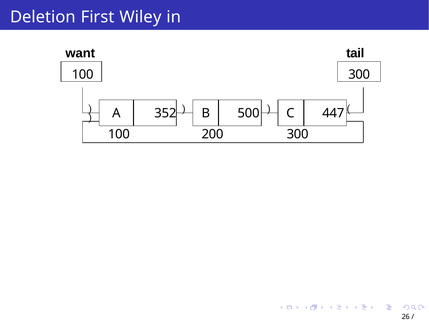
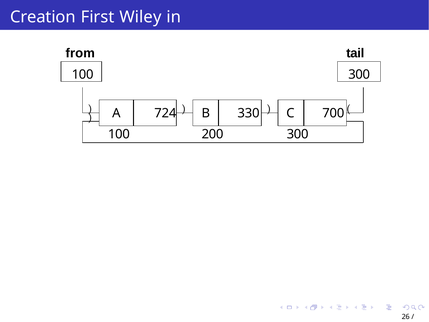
Deletion: Deletion -> Creation (43, 17)
want: want -> from (80, 53)
500: 500 -> 330 (249, 113)
447: 447 -> 700 (333, 113)
352: 352 -> 724 (165, 113)
